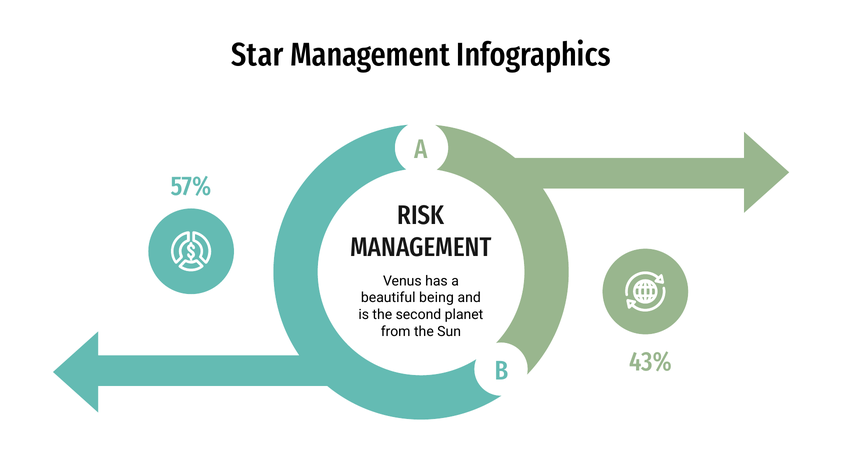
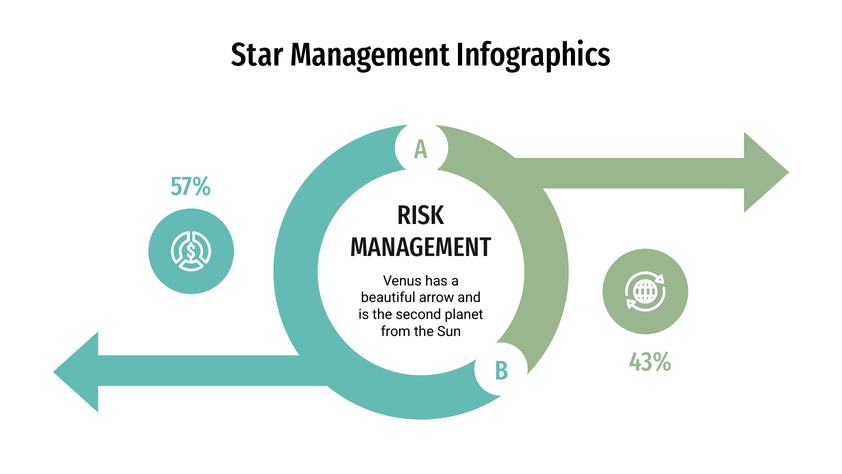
being: being -> arrow (437, 298)
